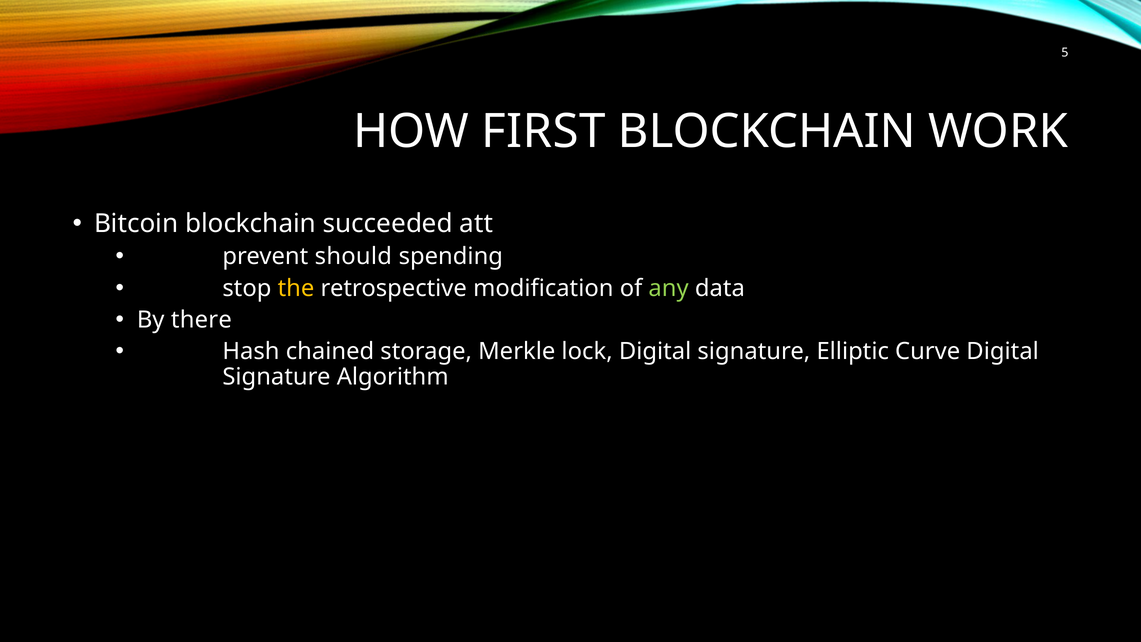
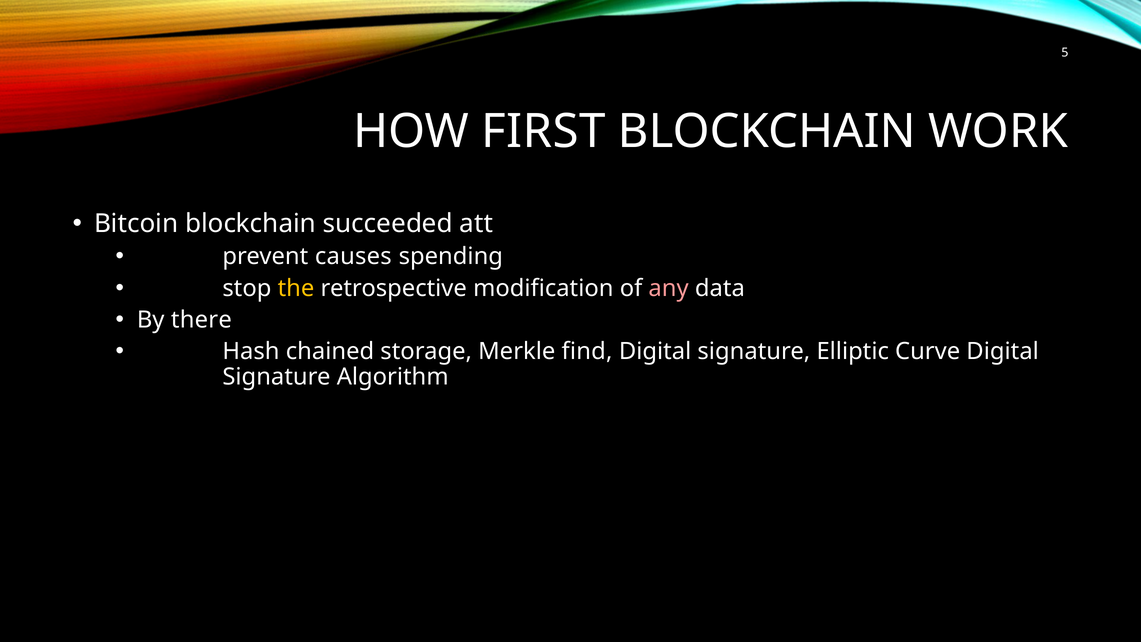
should: should -> causes (353, 257)
any colour: light green -> pink (669, 288)
lock: lock -> find (587, 351)
